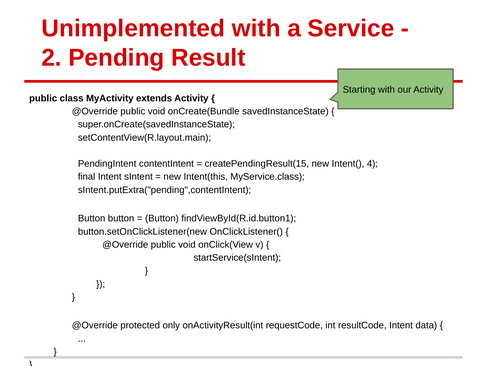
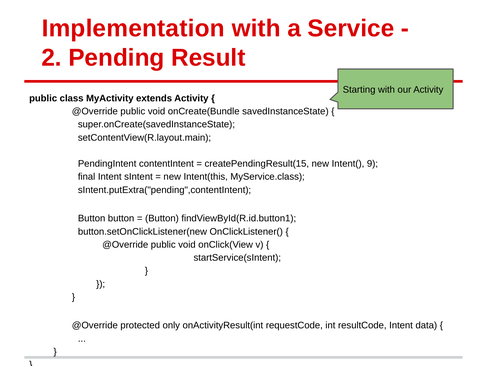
Unimplemented: Unimplemented -> Implementation (133, 28)
4: 4 -> 9 (372, 163)
